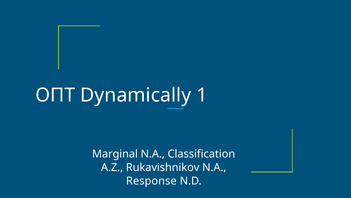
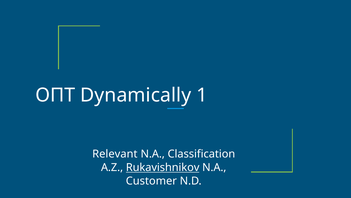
Marginal: Marginal -> Relevant (115, 154)
Rukavishnikov underline: none -> present (163, 167)
Response: Response -> Customer (151, 180)
